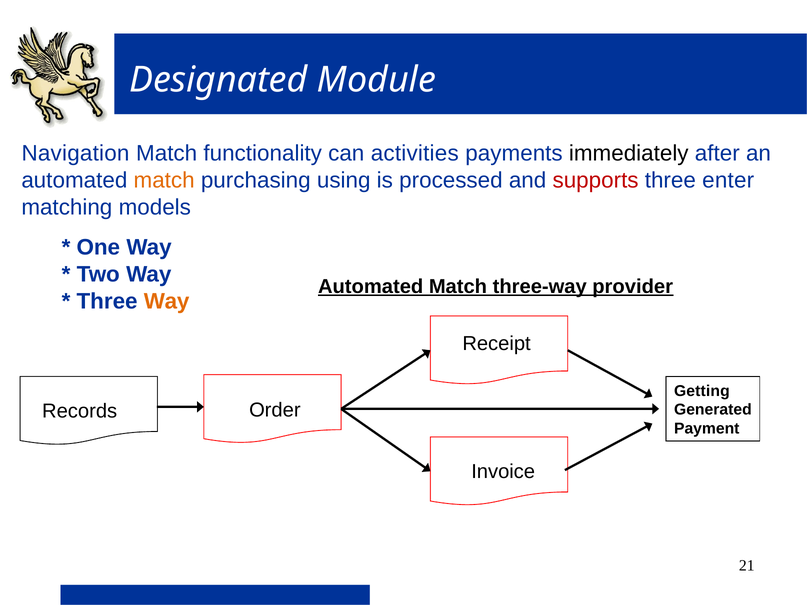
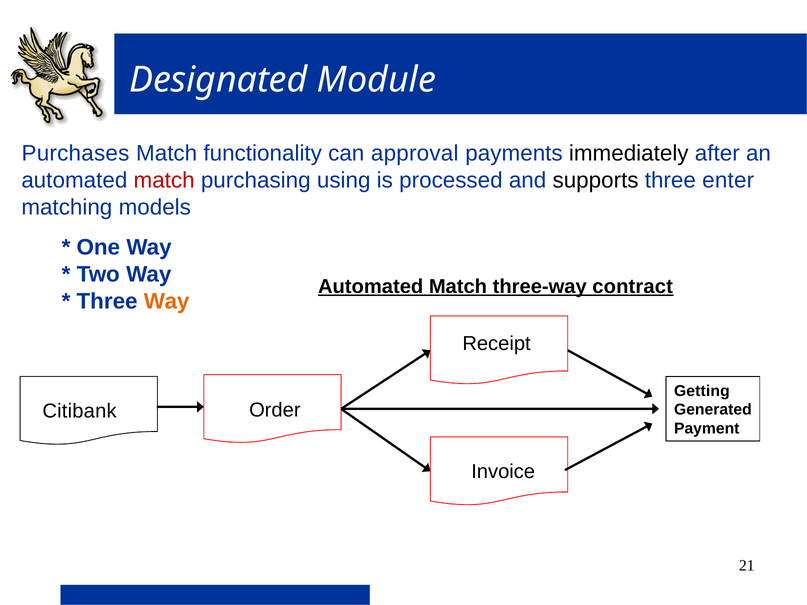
Navigation: Navigation -> Purchases (75, 153)
activities: activities -> approval (415, 153)
match colour: orange -> red (164, 180)
supports colour: red -> black (596, 180)
provider: provider -> contract (633, 286)
Records: Records -> Citibank (80, 411)
